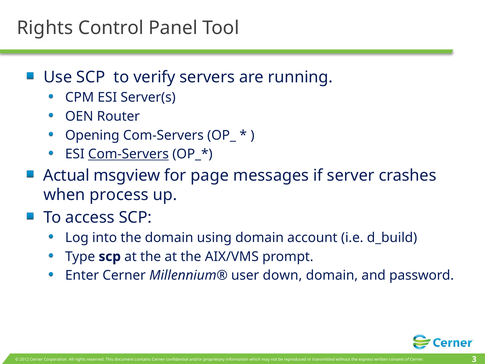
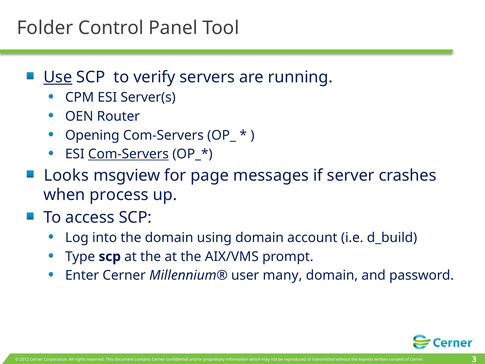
Rights: Rights -> Folder (45, 28)
Use underline: none -> present (58, 77)
Actual: Actual -> Looks (66, 175)
down: down -> many (282, 275)
